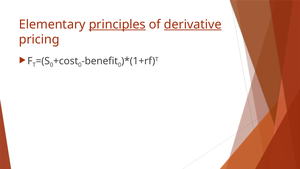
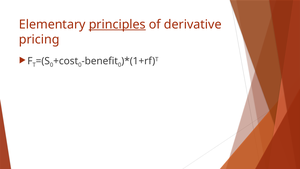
derivative underline: present -> none (193, 24)
